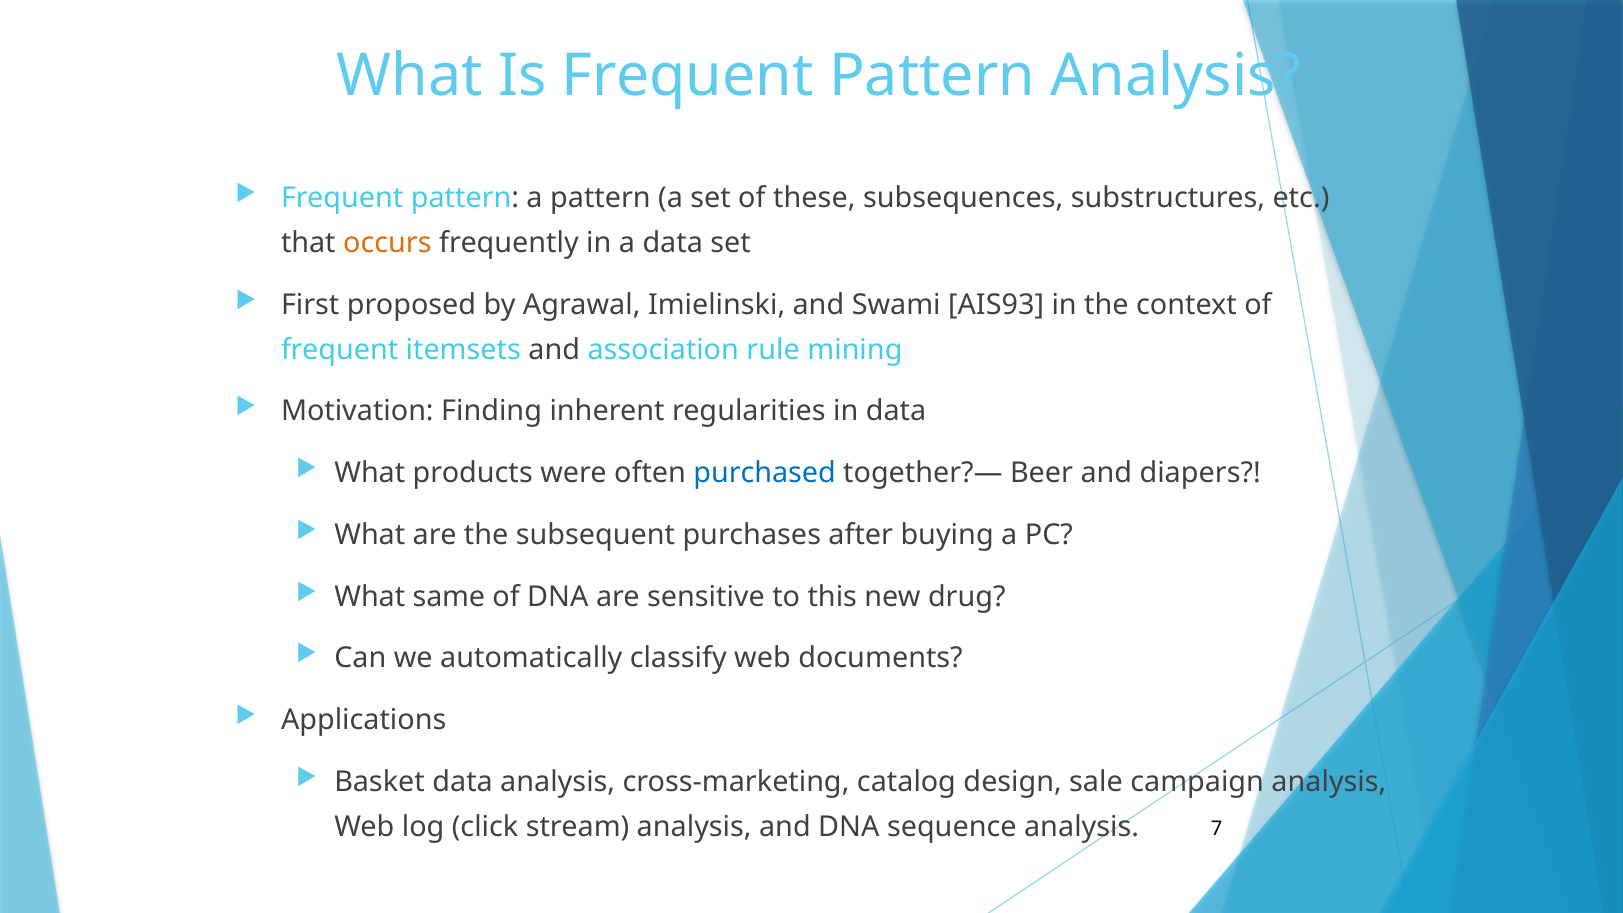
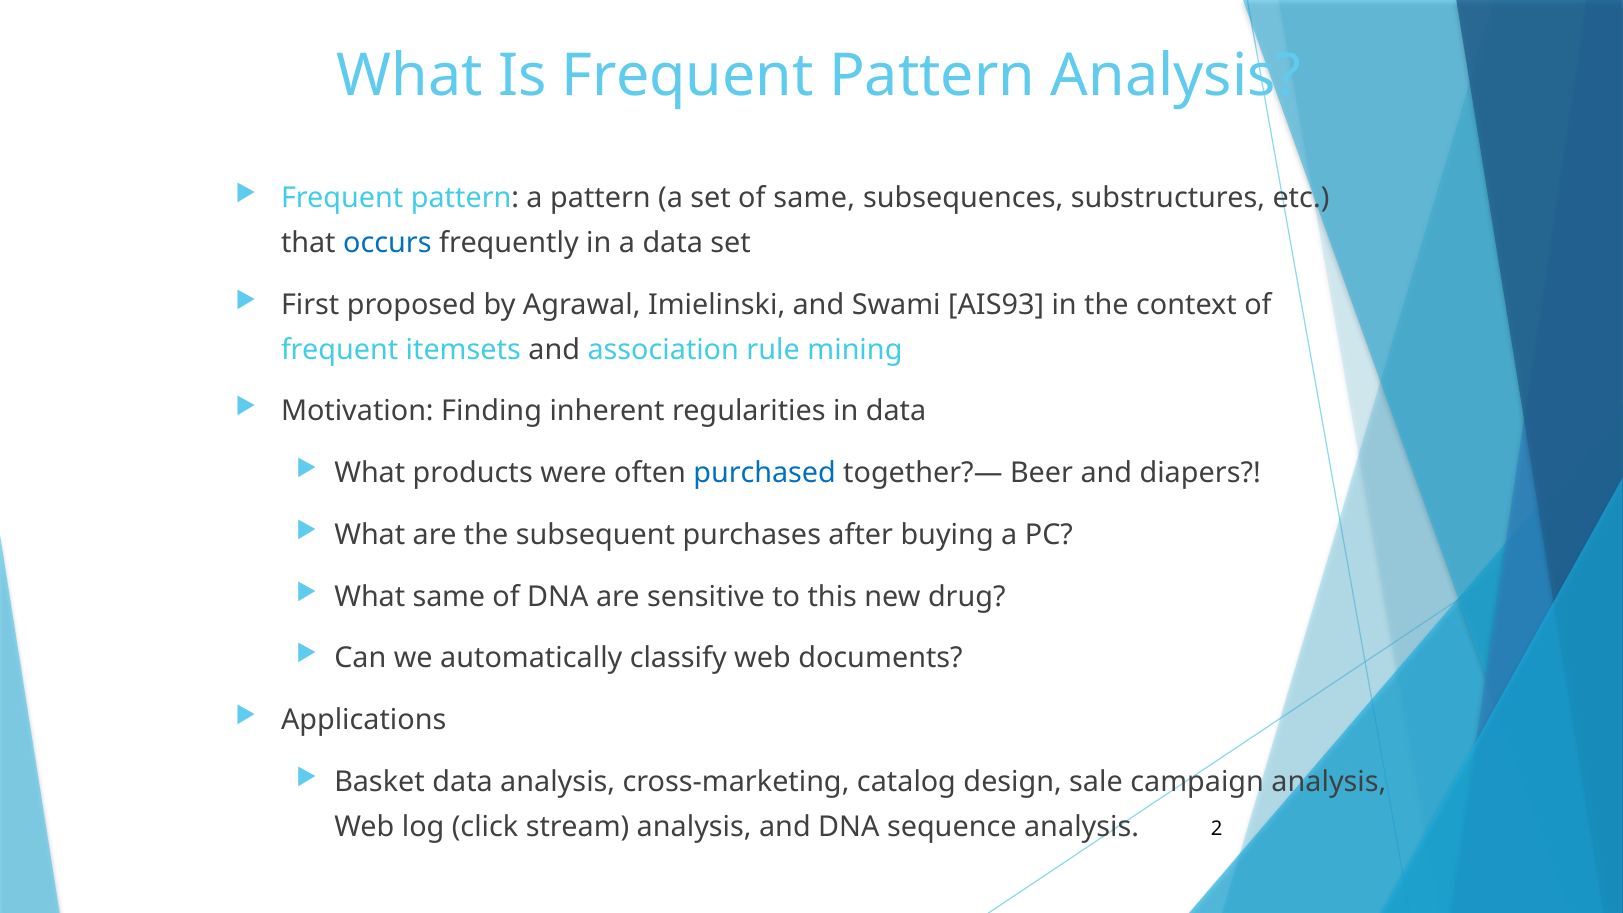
of these: these -> same (814, 198)
occurs colour: orange -> blue (387, 243)
7: 7 -> 2 (1217, 828)
